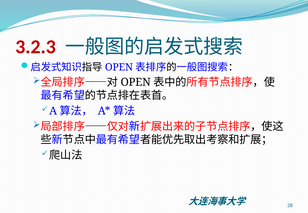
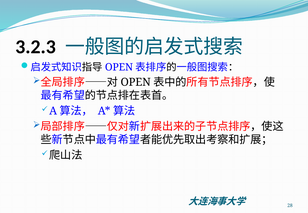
3.2.3 colour: red -> black (36, 47)
